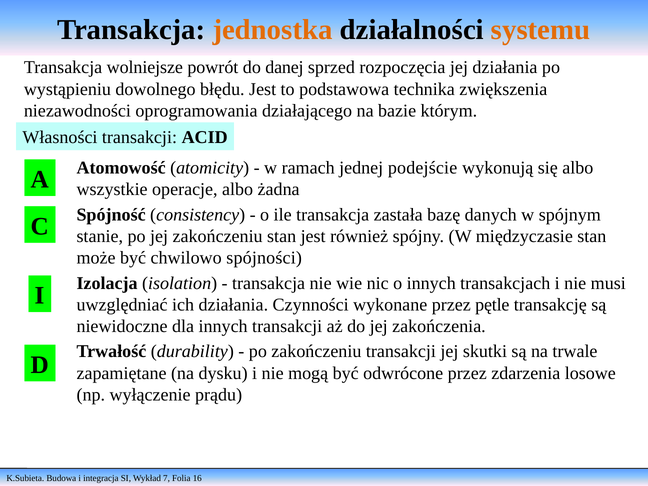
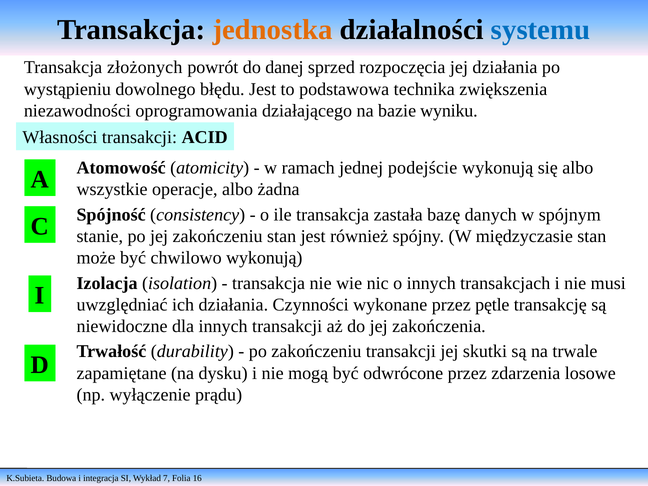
systemu colour: orange -> blue (541, 30)
wolniejsze: wolniejsze -> złożonych (145, 67)
którym: którym -> wyniku (449, 111)
chwilowo spójności: spójności -> wykonują (264, 258)
